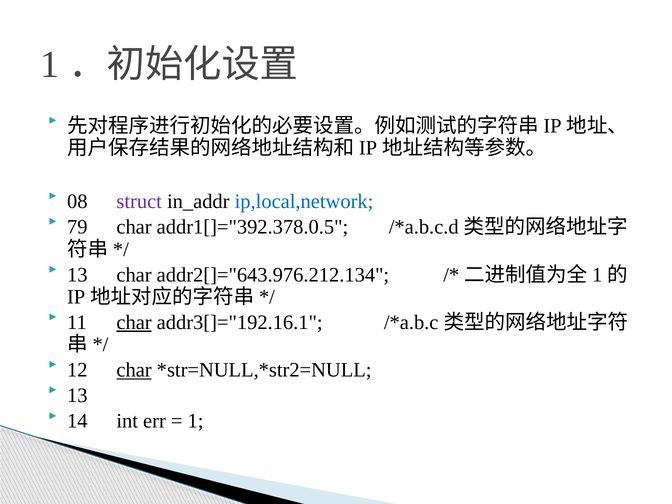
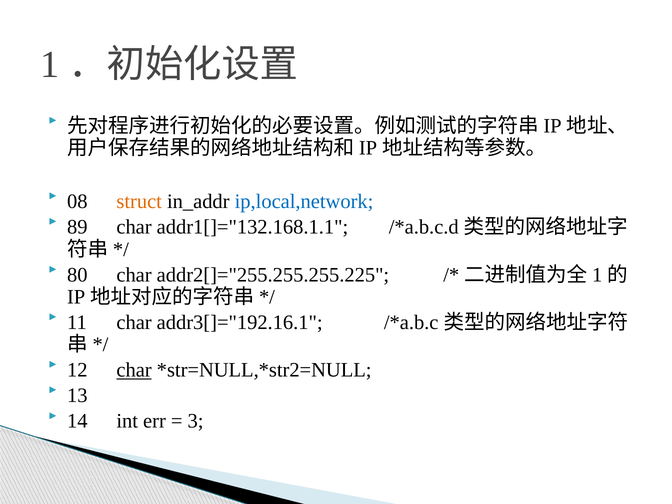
struct colour: purple -> orange (139, 202)
79: 79 -> 89 (77, 227)
addr1[]="392.378.0.5: addr1[]="392.378.0.5 -> addr1[]="132.168.1.1 (252, 227)
13: 13 -> 80 (77, 275)
addr2[]="643.976.212.134: addr2[]="643.976.212.134 -> addr2[]="255.255.255.225 (273, 275)
char underline: present -> none (134, 322)
1: 1 -> 3 (196, 421)
